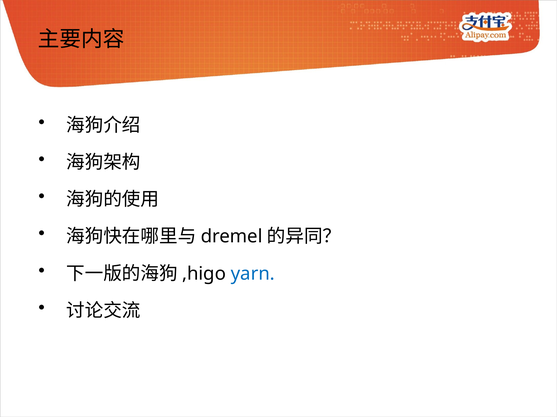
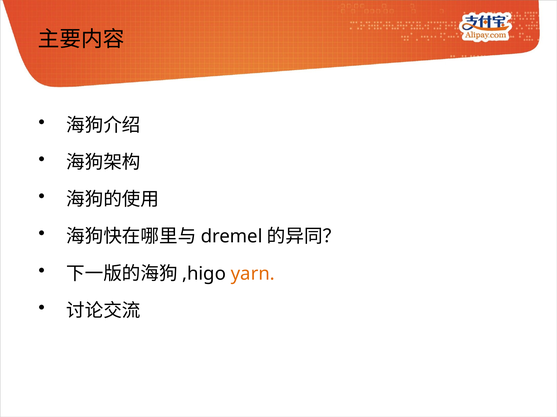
yarn colour: blue -> orange (253, 274)
